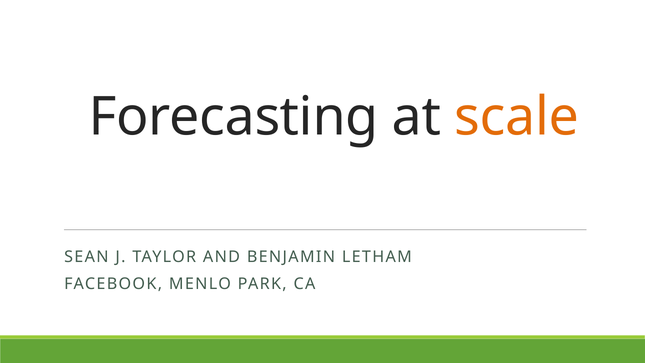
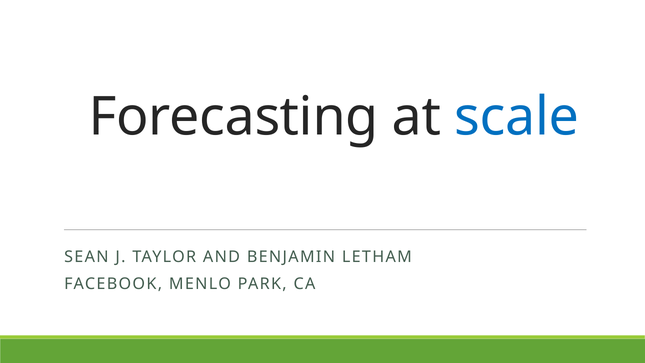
scale colour: orange -> blue (517, 117)
